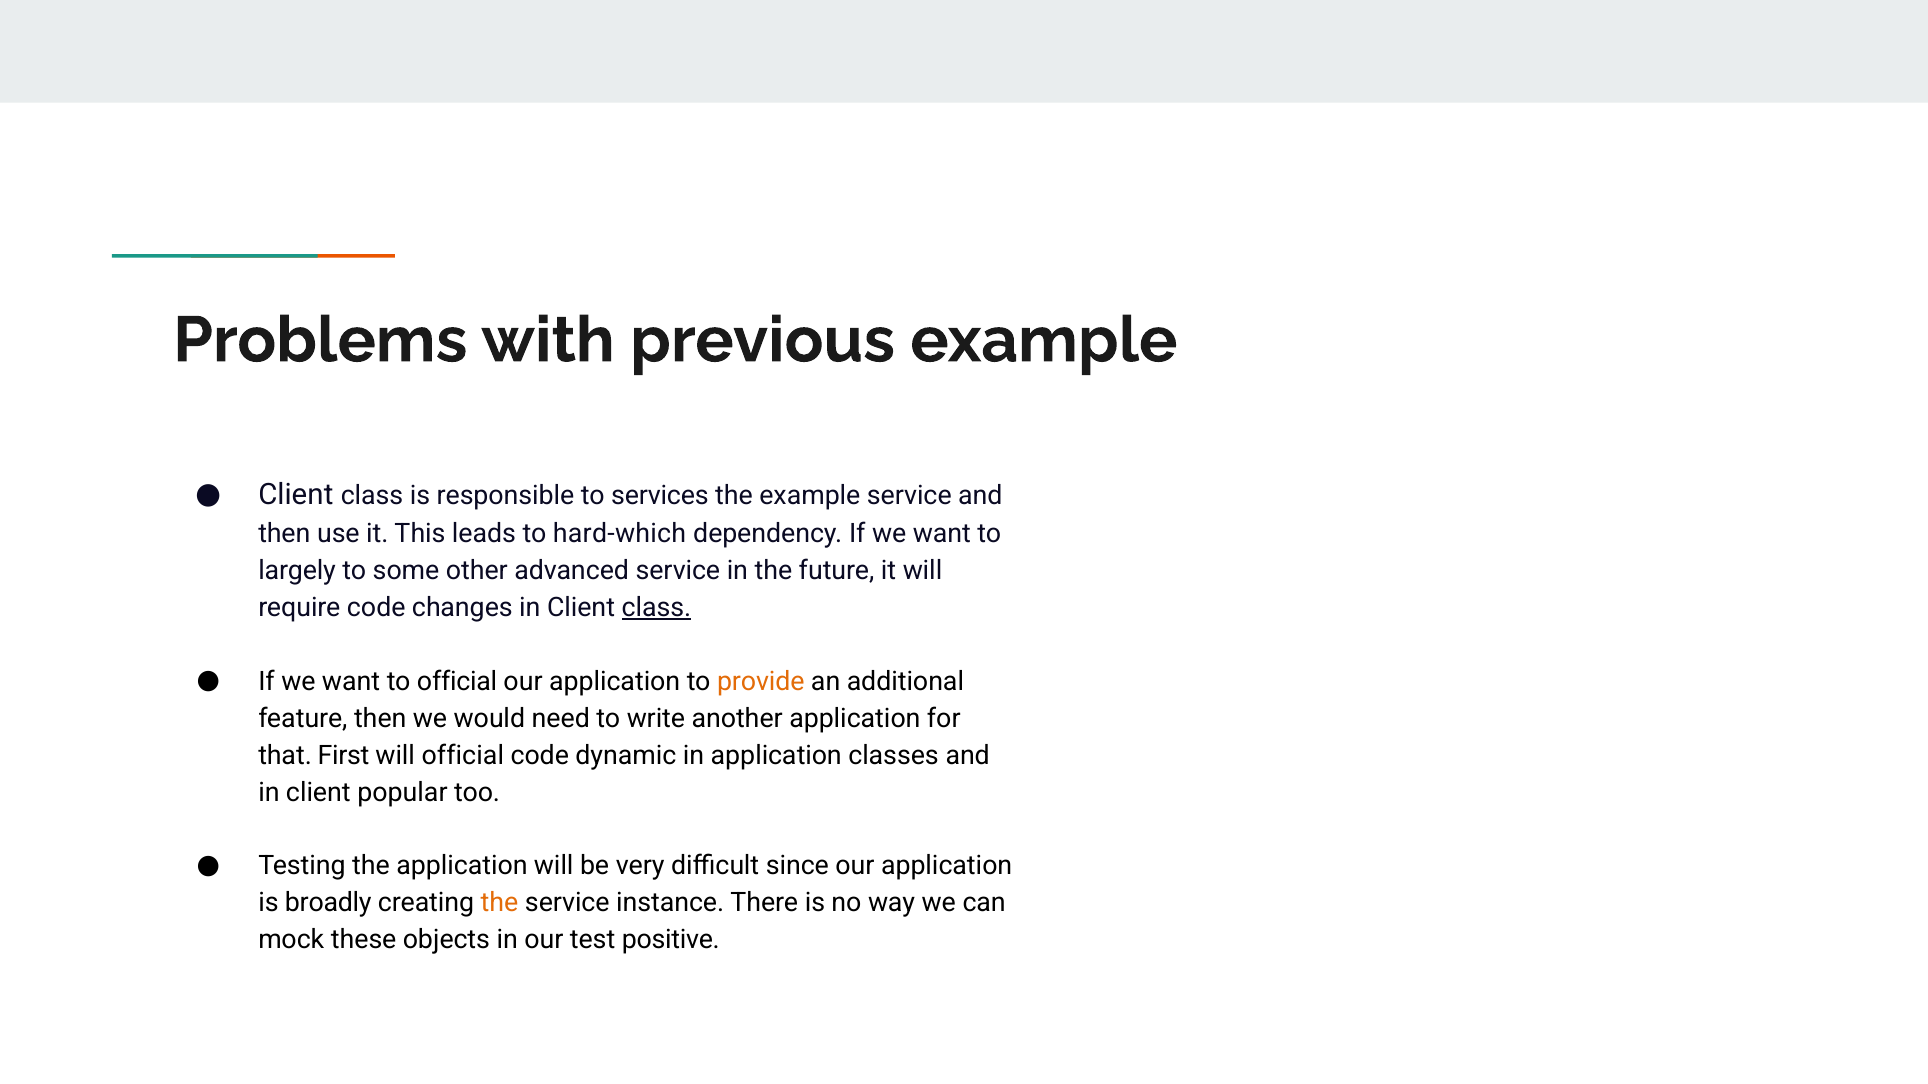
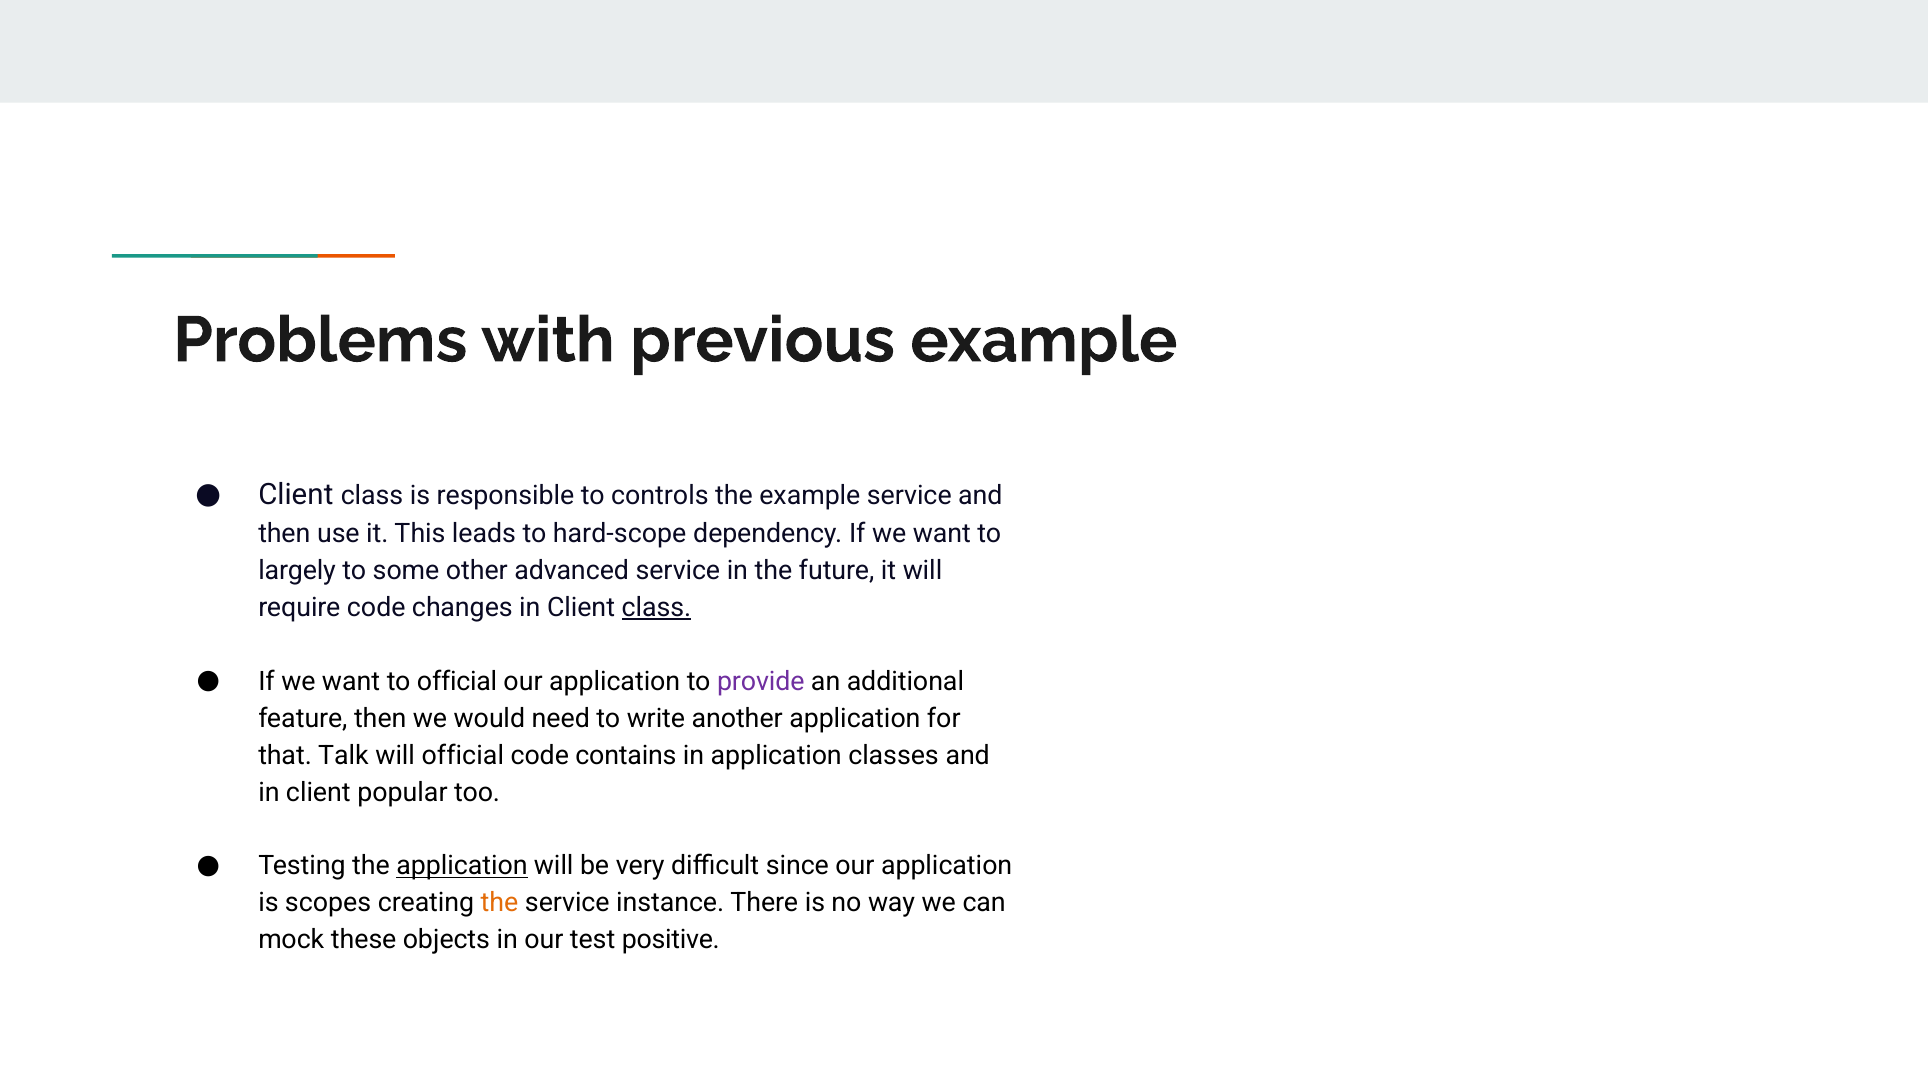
services: services -> controls (660, 496)
hard-which: hard-which -> hard-scope (620, 534)
provide colour: orange -> purple (761, 682)
First: First -> Talk (343, 756)
dynamic: dynamic -> contains (626, 756)
application underline: none -> present (462, 867)
broadly: broadly -> scopes (328, 904)
